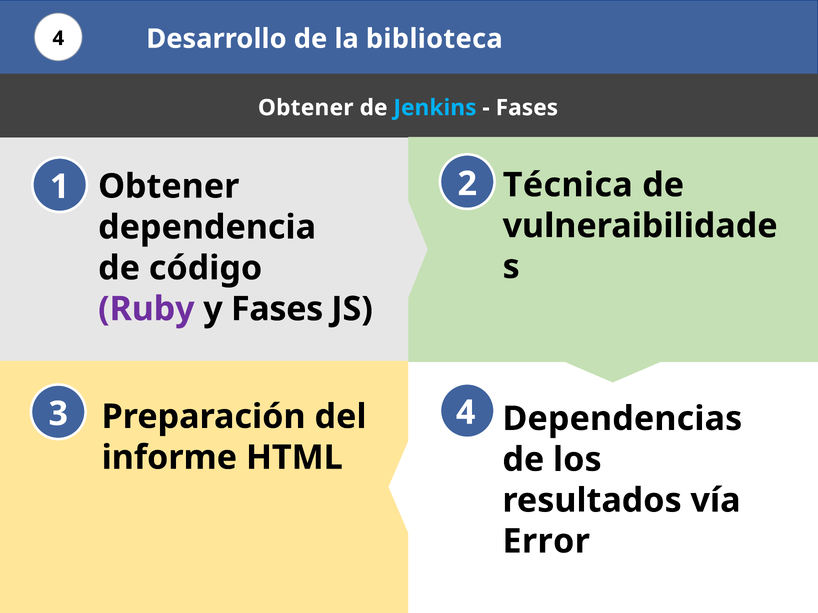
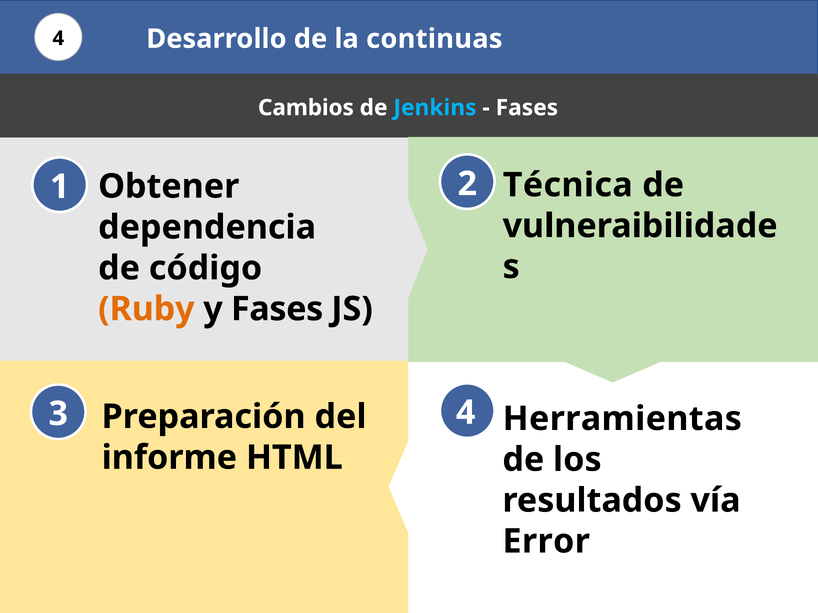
biblioteca: biblioteca -> continuas (434, 39)
Obtener: Obtener -> Cambios (306, 108)
Ruby colour: purple -> orange (146, 309)
Dependencias: Dependencias -> Herramientas (622, 419)
